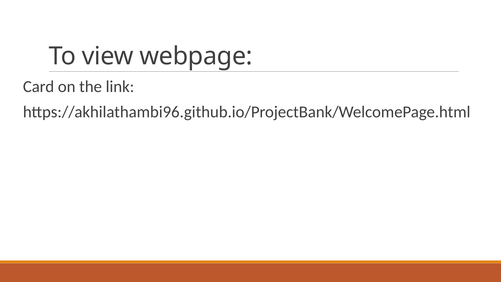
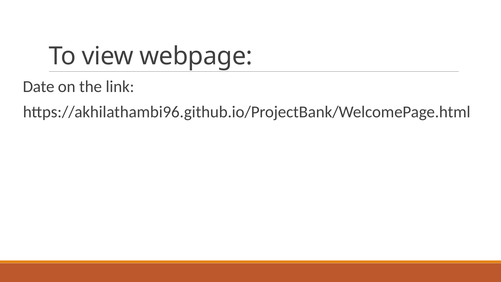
Card: Card -> Date (39, 87)
